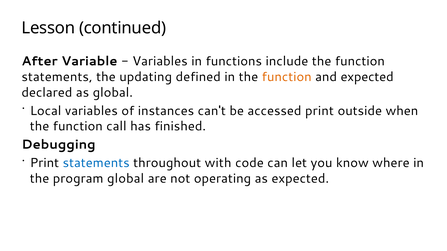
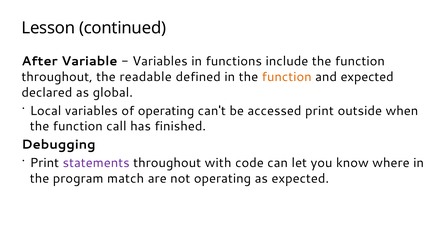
statements: statements -> throughout (57, 77)
updating: updating -> readable (146, 77)
of instances: instances -> operating (166, 111)
statements colour: blue -> purple (96, 163)
program global: global -> match (126, 179)
